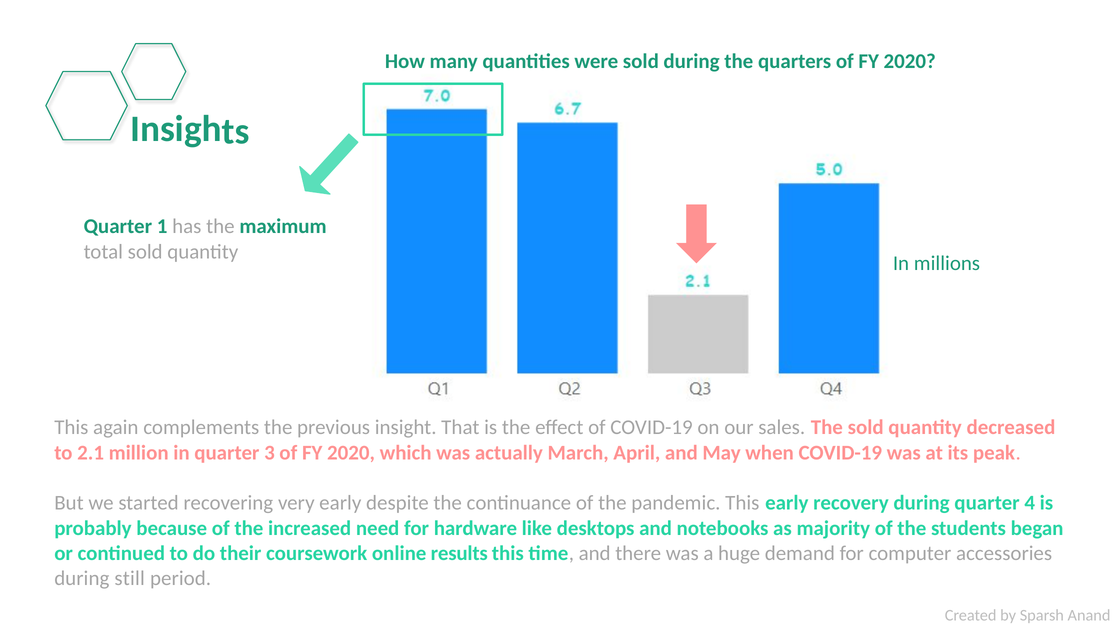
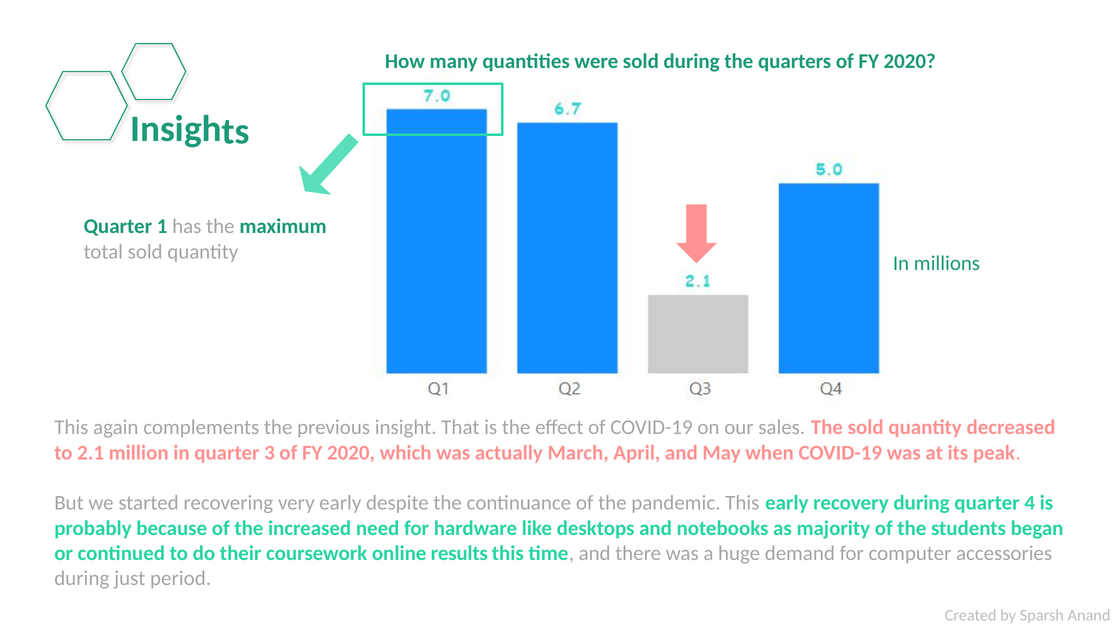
still: still -> just (130, 579)
